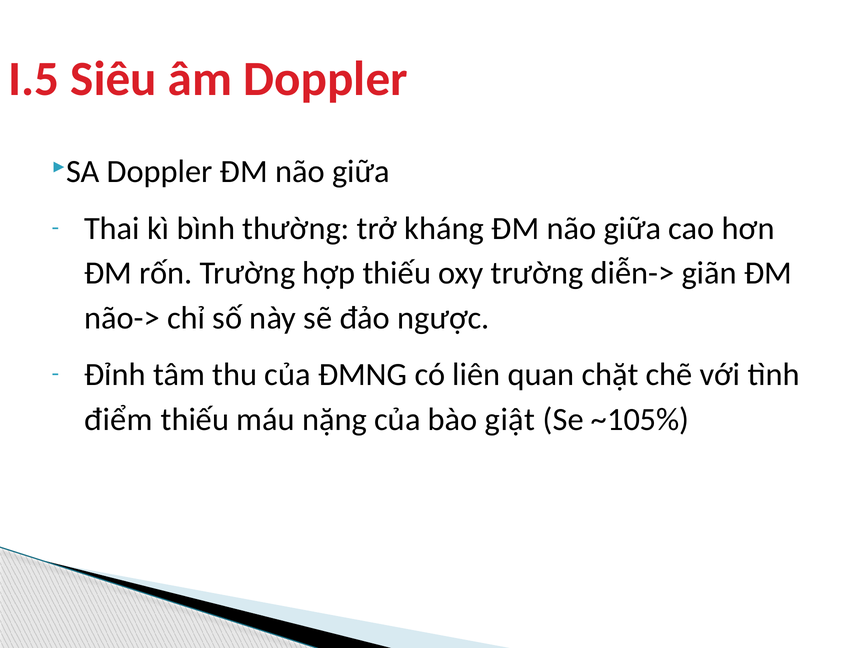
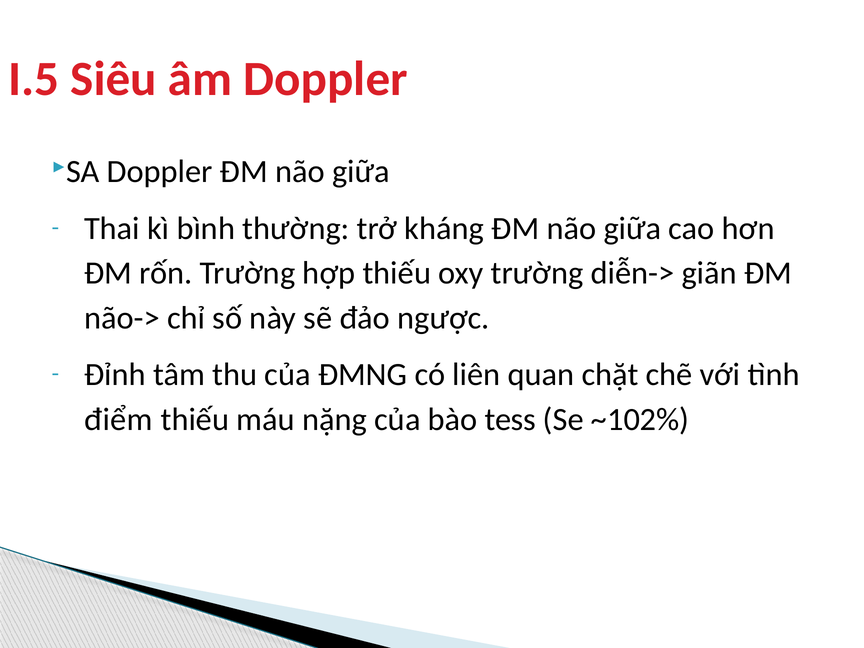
giật: giật -> tess (510, 419)
~105%: ~105% -> ~102% (640, 419)
